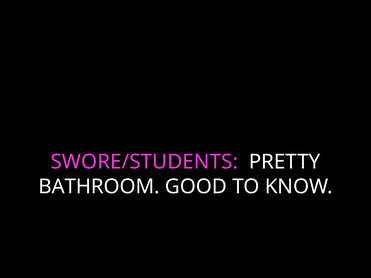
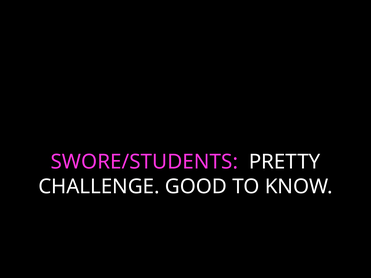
BATHROOM: BATHROOM -> CHALLENGE (99, 187)
